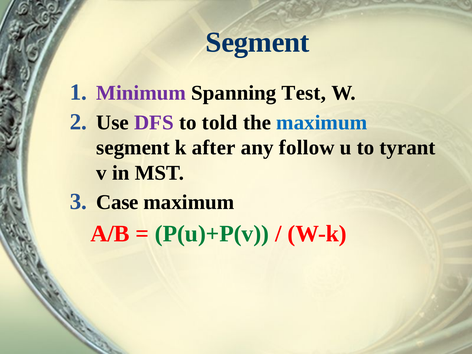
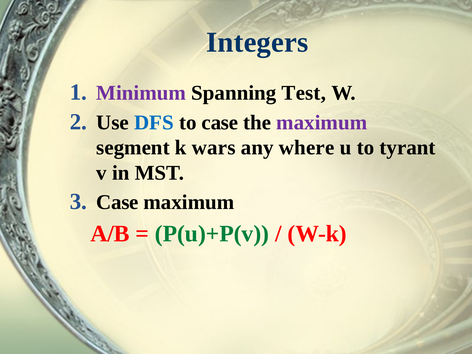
Segment: Segment -> Integers (257, 42)
DFS colour: purple -> blue (154, 122)
to told: told -> case (220, 122)
maximum colour: blue -> purple (322, 122)
after: after -> wars (214, 148)
follow: follow -> where (307, 148)
